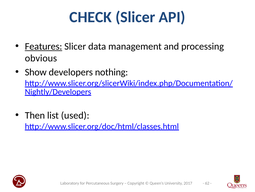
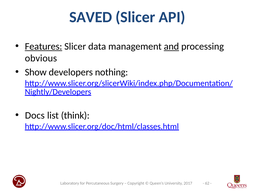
CHECK: CHECK -> SAVED (91, 17)
and underline: none -> present (171, 46)
Then: Then -> Docs (35, 115)
used: used -> think (75, 115)
